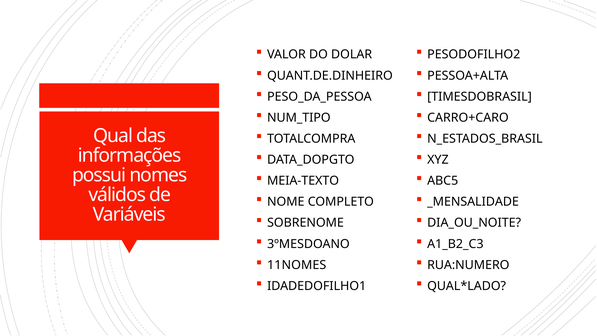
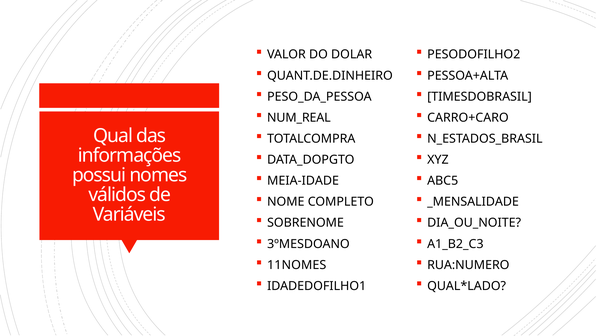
NUM_TIPO: NUM_TIPO -> NUM_REAL (299, 118)
MEIA-TEXTO: MEIA-TEXTO -> MEIA-IDADE (303, 181)
